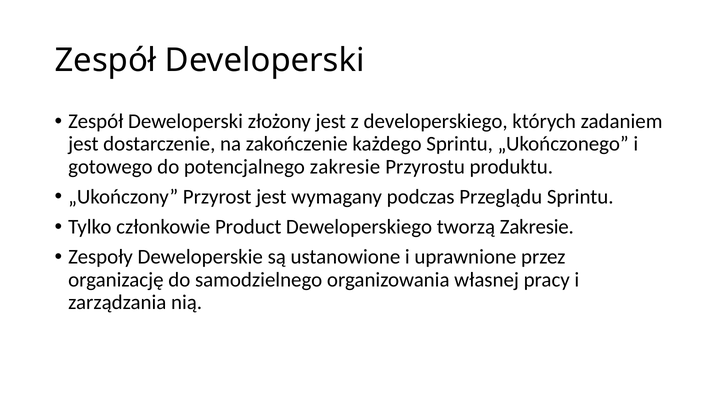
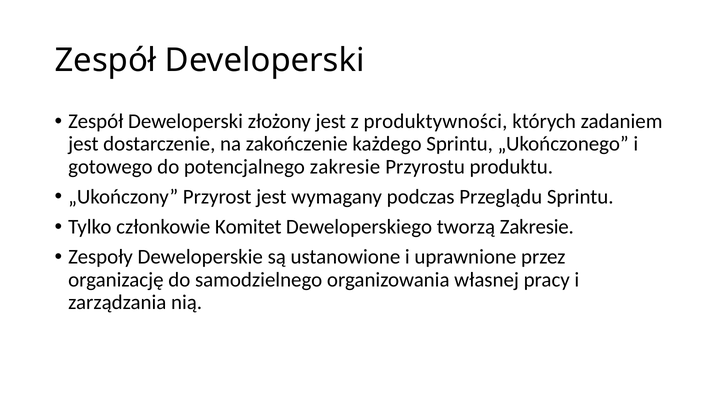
developerskiego: developerskiego -> produktywności (436, 121)
Product: Product -> Komitet (248, 227)
